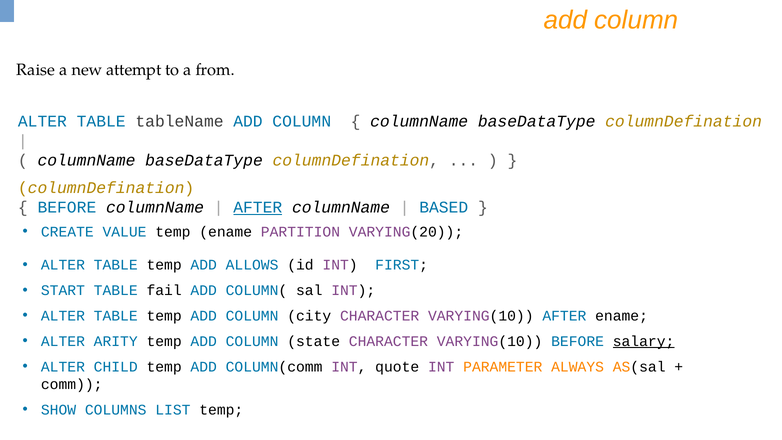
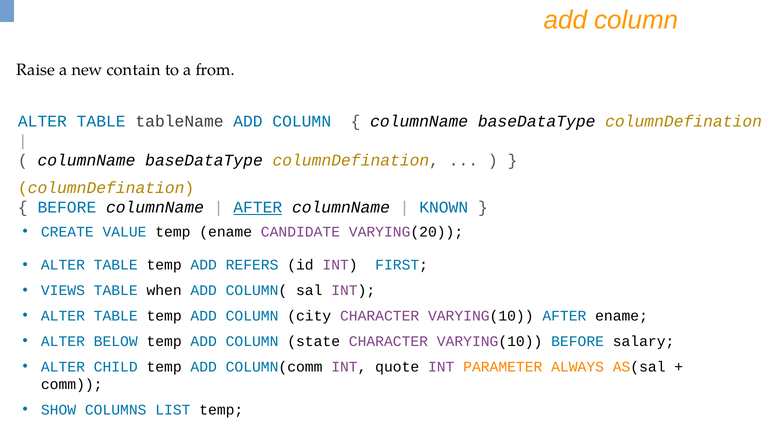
attempt: attempt -> contain (134, 70)
BASED: BASED -> KNOWN (444, 207)
PARTITION: PARTITION -> CANDIDATE (300, 232)
ALLOWS: ALLOWS -> REFERS (252, 265)
START: START -> VIEWS (63, 290)
fail: fail -> when (164, 290)
ARITY: ARITY -> BELOW (116, 341)
salary underline: present -> none (644, 341)
